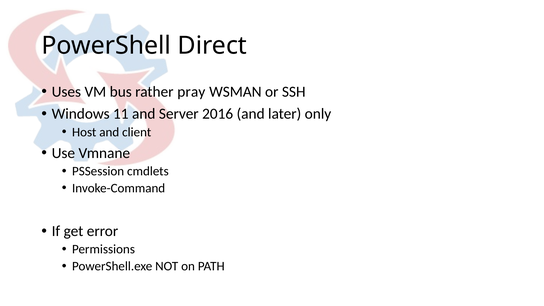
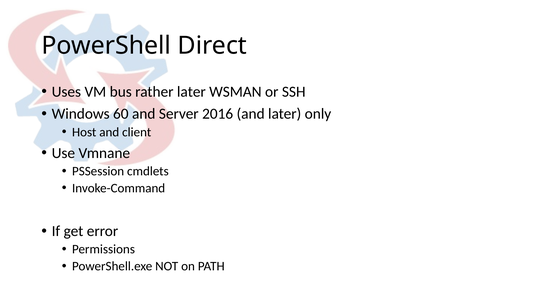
rather pray: pray -> later (191, 92)
11: 11 -> 60 (121, 114)
